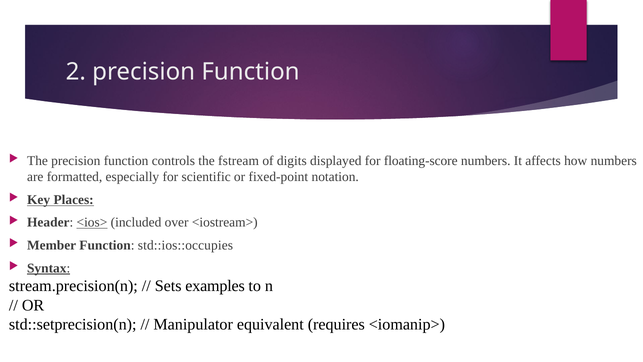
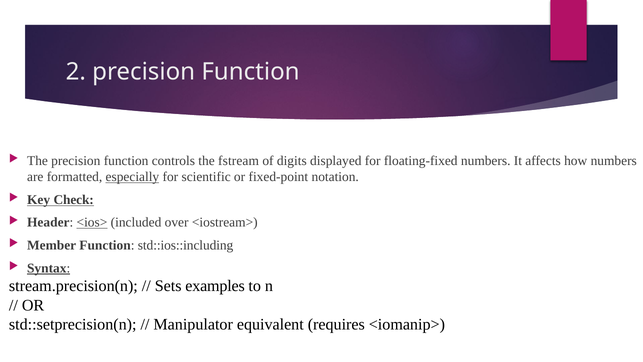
floating-score: floating-score -> floating-fixed (421, 161)
especially underline: none -> present (132, 177)
Places: Places -> Check (74, 200)
std::ios::occupies: std::ios::occupies -> std::ios::including (186, 245)
